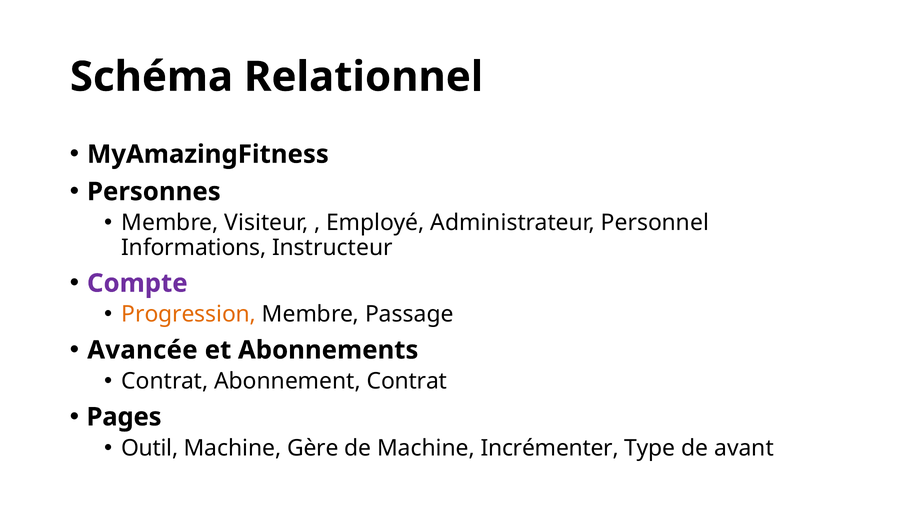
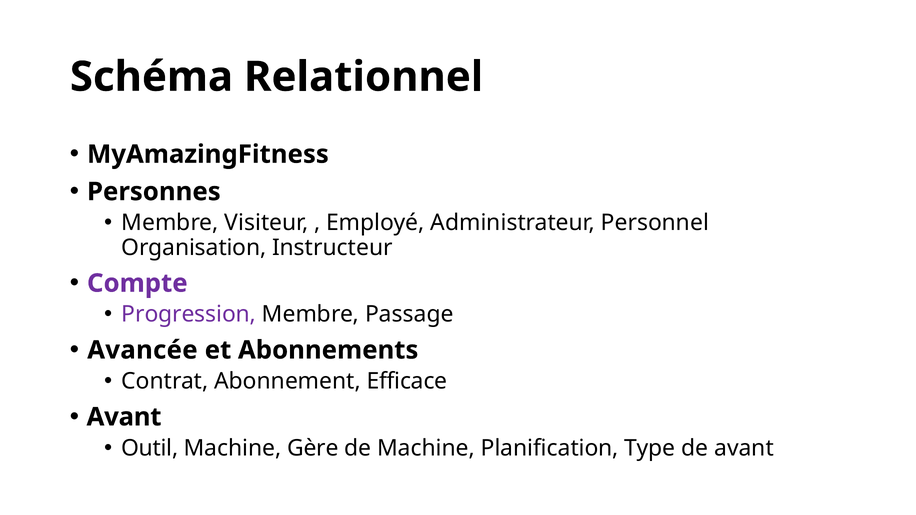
Informations: Informations -> Organisation (194, 248)
Progression colour: orange -> purple (189, 314)
Abonnement Contrat: Contrat -> Efficace (407, 381)
Pages: Pages -> Avant (124, 417)
Incrémenter: Incrémenter -> Planification (550, 448)
